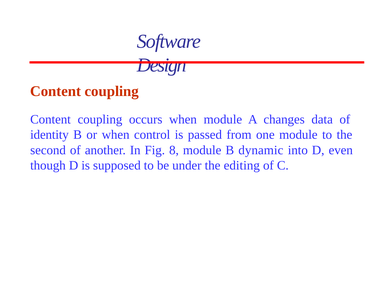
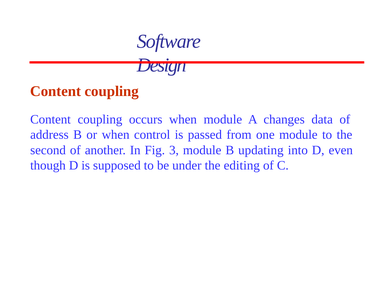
identity: identity -> address (49, 135)
8: 8 -> 3 (174, 150)
dynamic: dynamic -> updating (261, 150)
